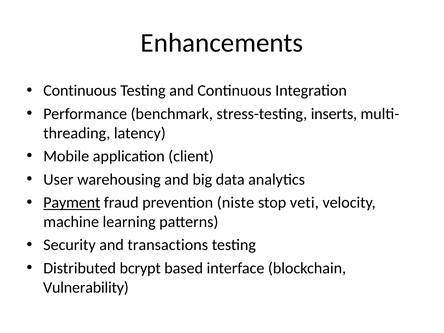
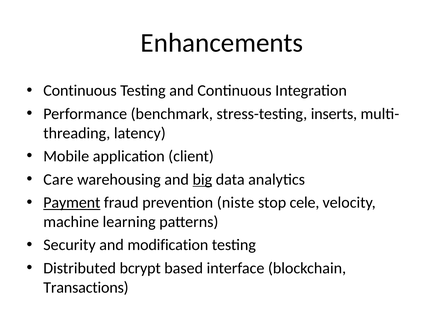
User: User -> Care (58, 179)
big underline: none -> present (202, 179)
veti: veti -> cele (304, 203)
transactions: transactions -> modification (168, 245)
Vulnerability: Vulnerability -> Transactions (86, 287)
